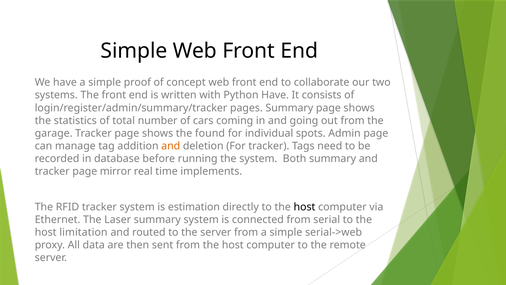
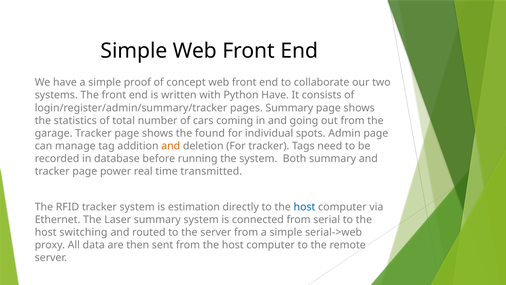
mirror: mirror -> power (116, 171)
implements: implements -> transmitted (211, 171)
host colour: black -> blue (304, 207)
limitation: limitation -> switching (83, 232)
